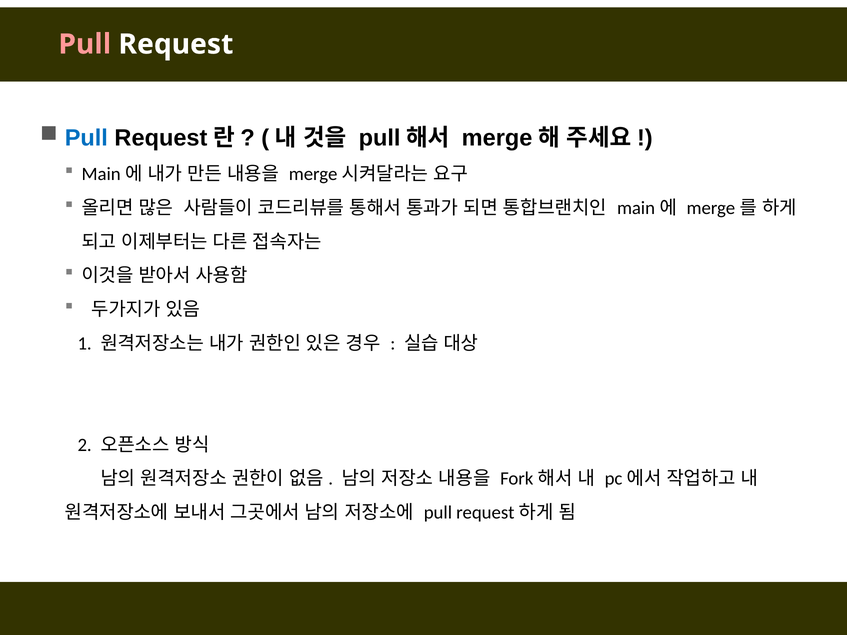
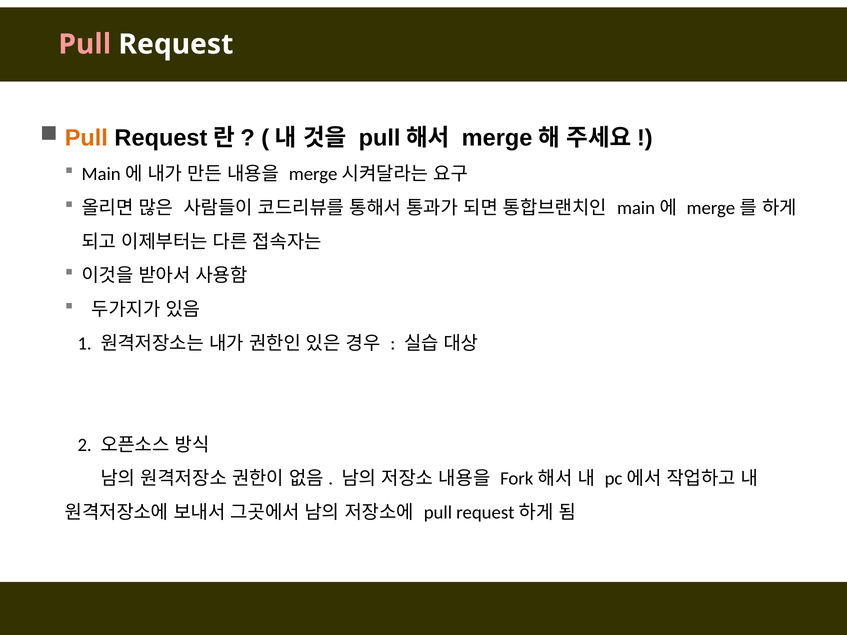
Pull colour: blue -> orange (86, 138)
